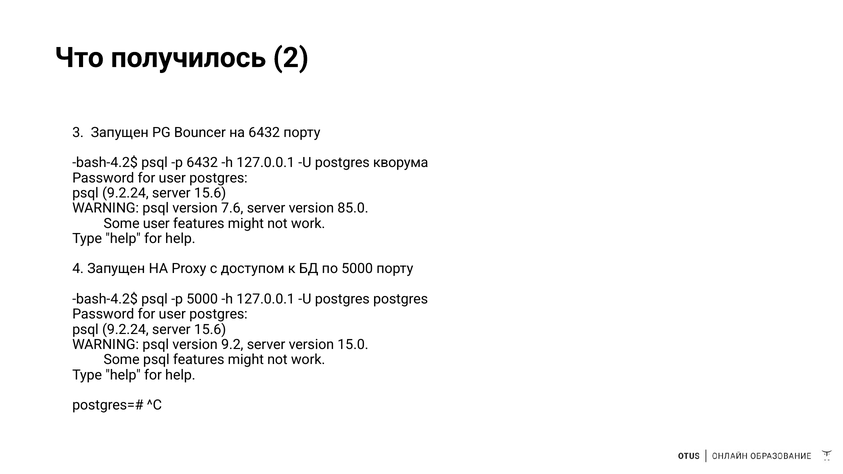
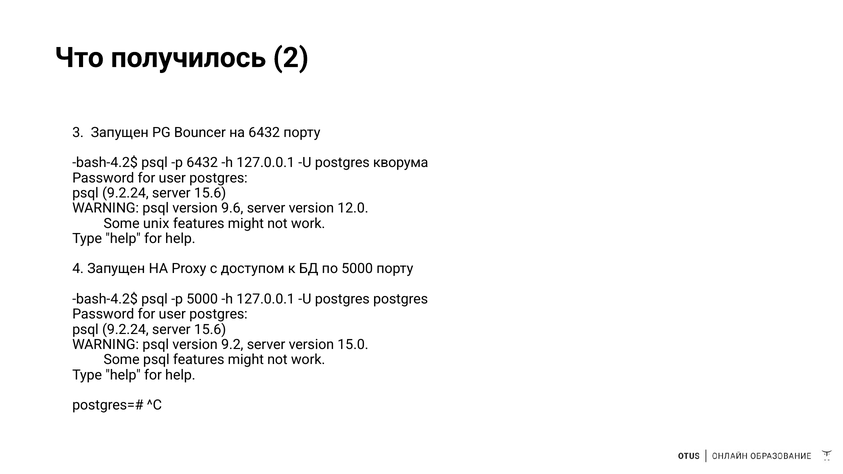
7.6: 7.6 -> 9.6 (232, 208)
85.0: 85.0 -> 12.0 (353, 208)
Some user: user -> unix (156, 223)
